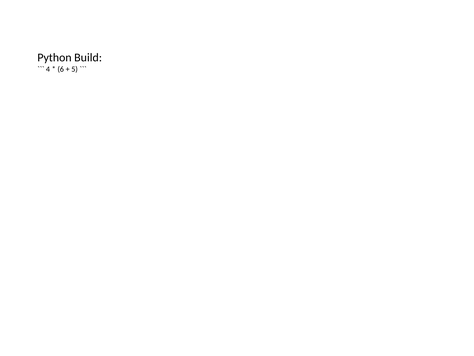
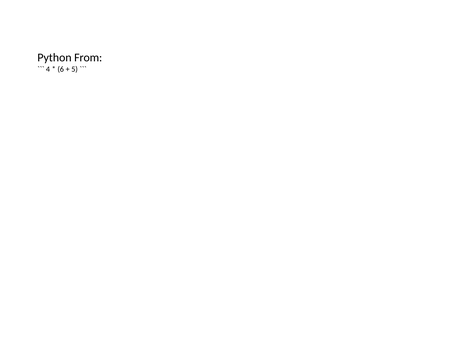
Build: Build -> From (88, 58)
